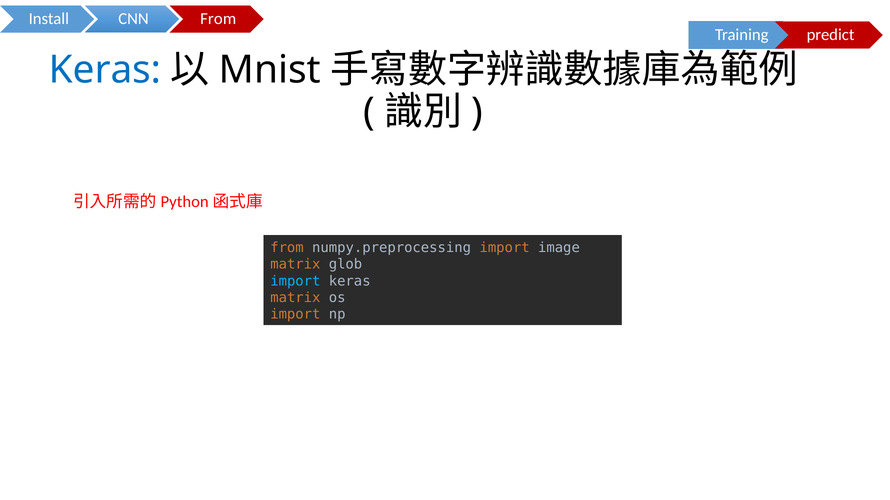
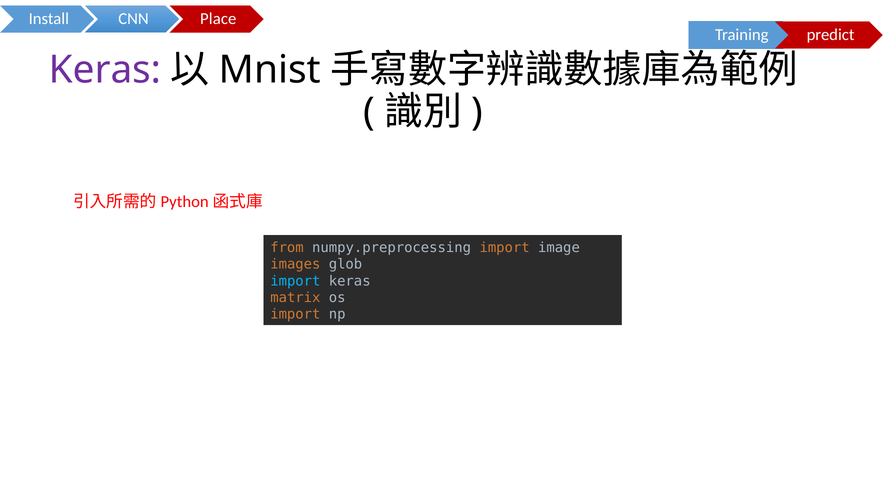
From: From -> Place (218, 19)
Keras colour: blue -> purple (105, 70)
matrix: matrix -> images (295, 265)
